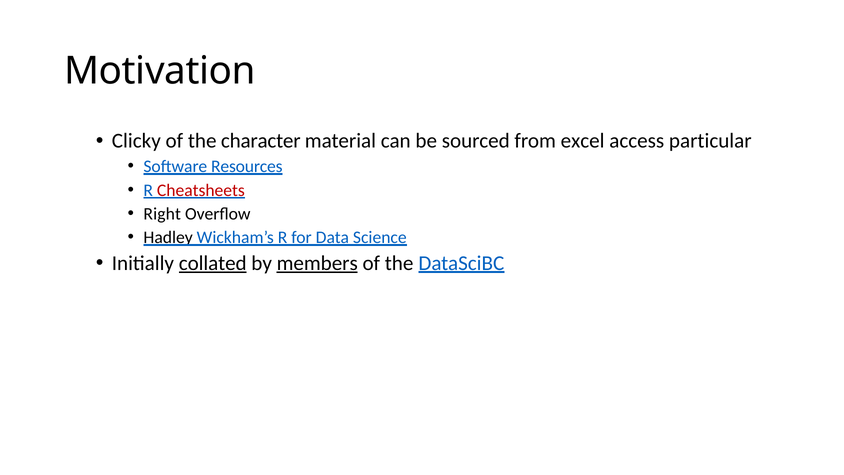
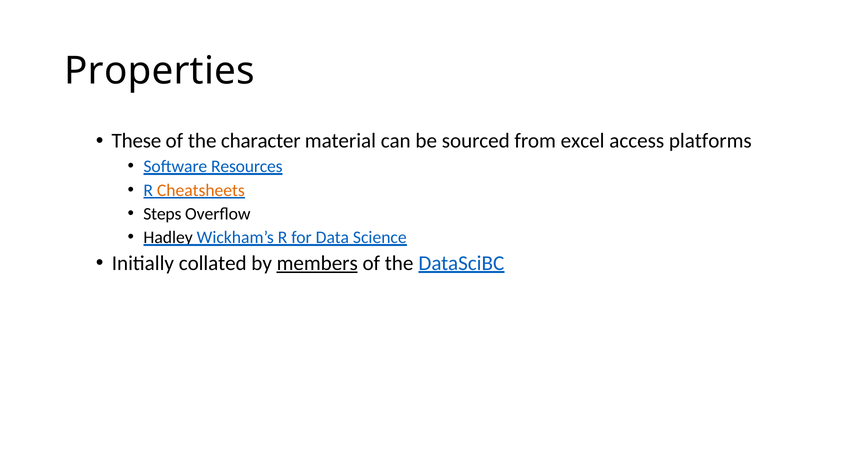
Motivation: Motivation -> Properties (160, 71)
Clicky: Clicky -> These (136, 141)
particular: particular -> platforms (710, 141)
Cheatsheets colour: red -> orange (201, 190)
Right: Right -> Steps (162, 214)
collated underline: present -> none (213, 263)
